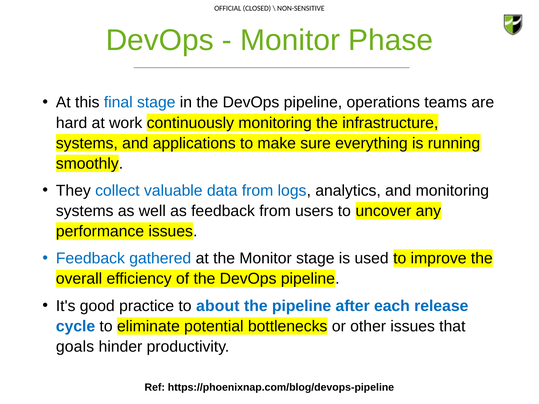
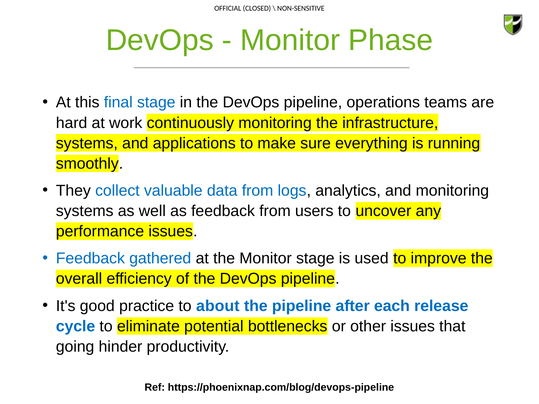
goals: goals -> going (75, 347)
